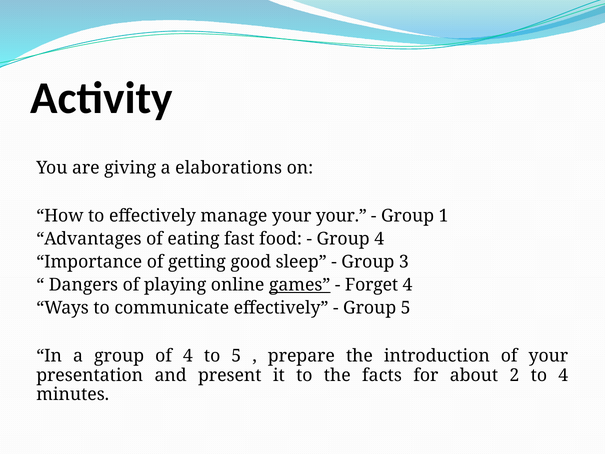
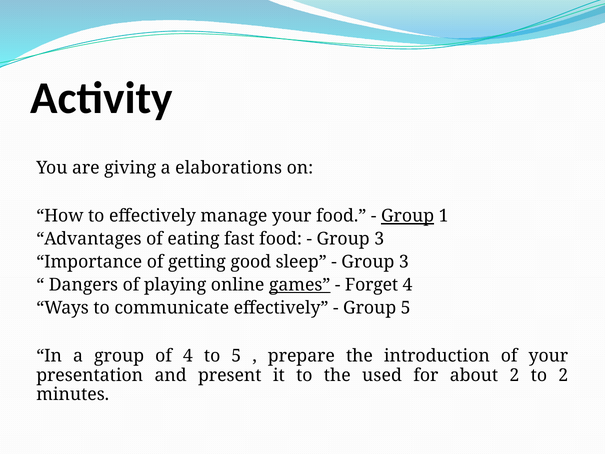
your your: your -> food (341, 216)
Group underline: none -> present (408, 216)
4: 4 -> 3 (379, 239)
facts: facts -> used (382, 375)
to 4: 4 -> 2 (563, 375)
